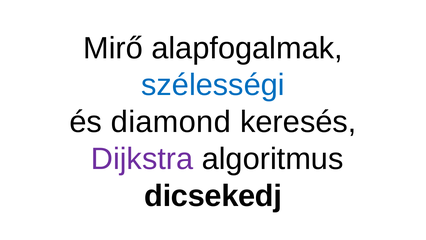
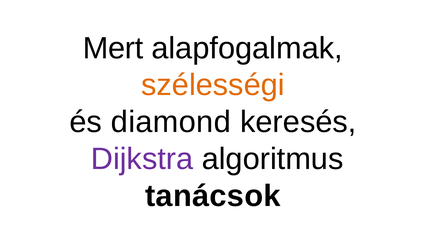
Mirő: Mirő -> Mert (113, 48)
szélességi colour: blue -> orange (213, 85)
dicsekedj: dicsekedj -> tanácsok (213, 196)
